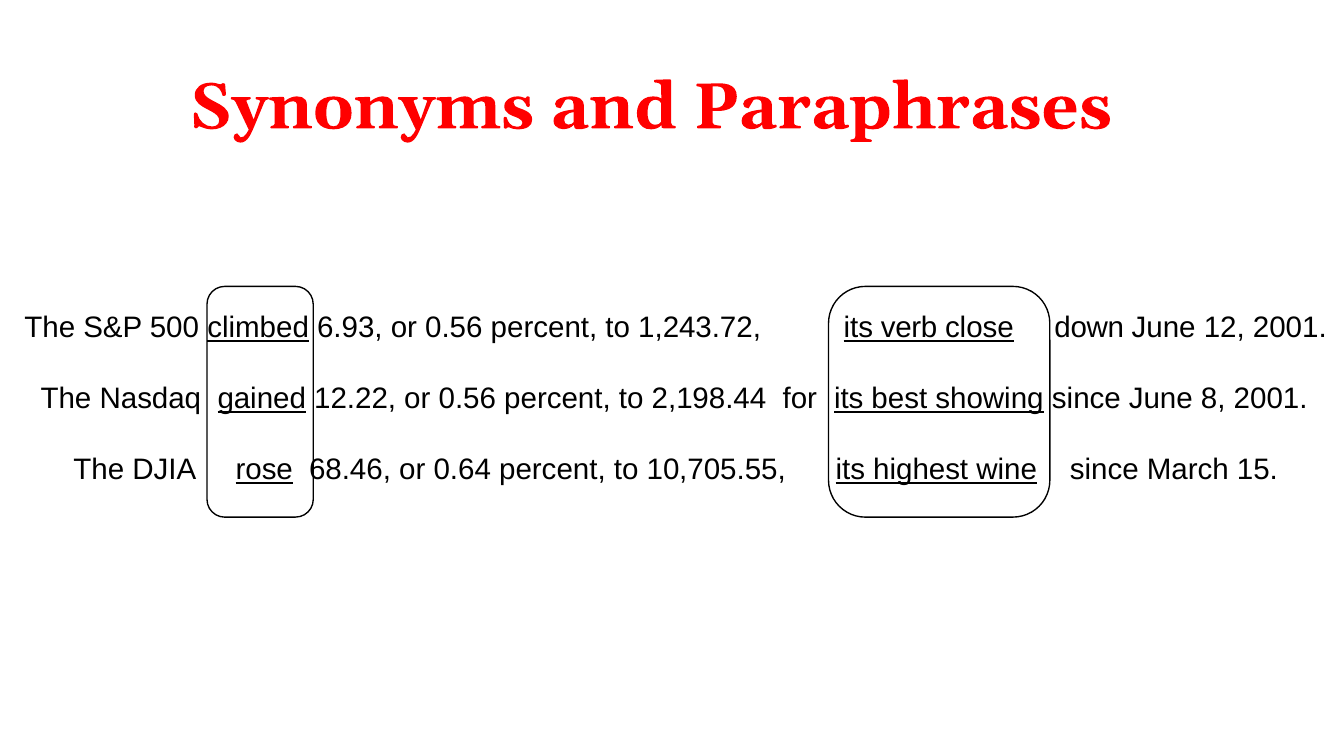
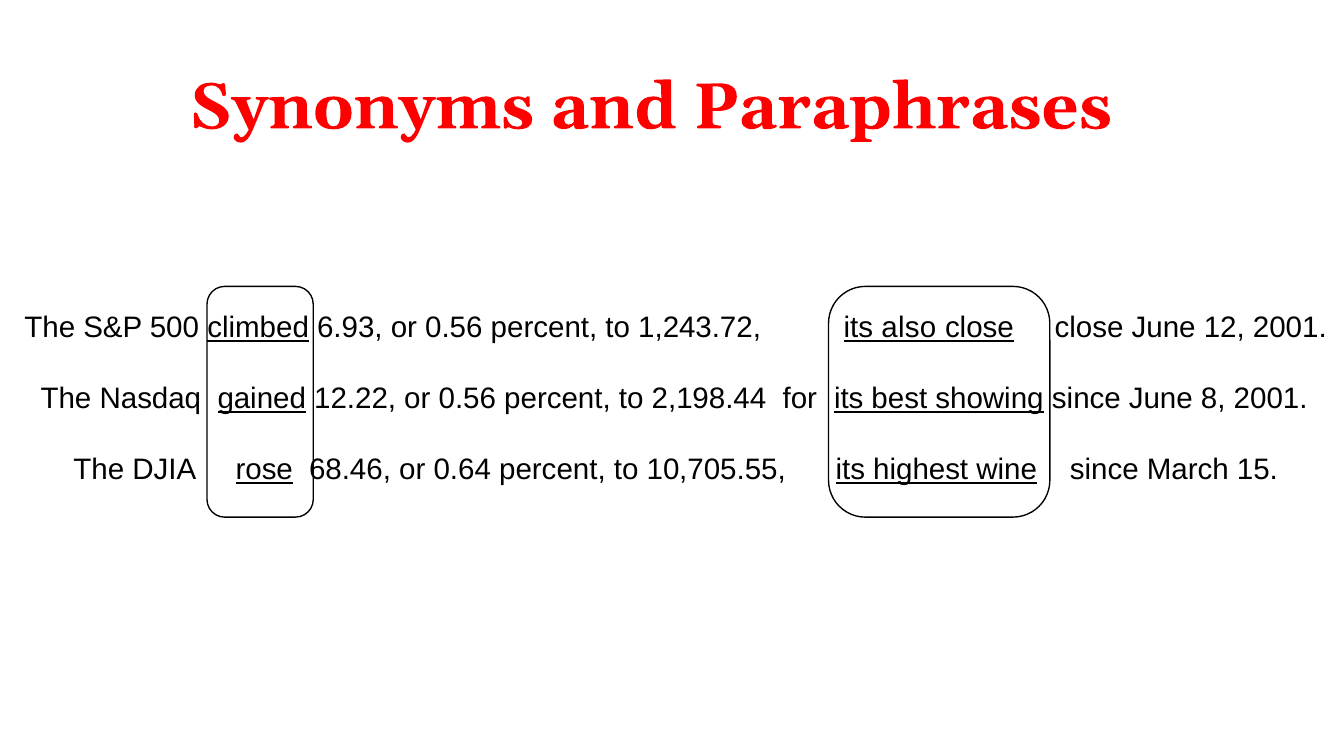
verb: verb -> also (909, 328)
close down: down -> close (1089, 328)
